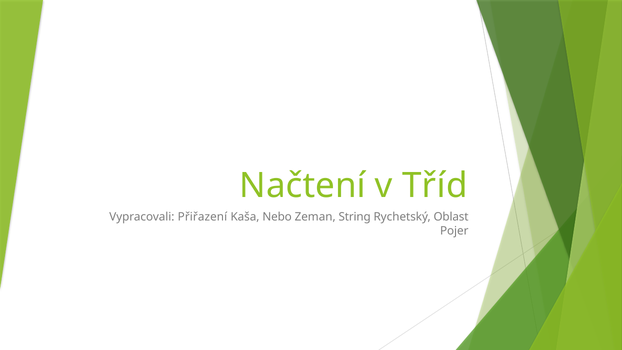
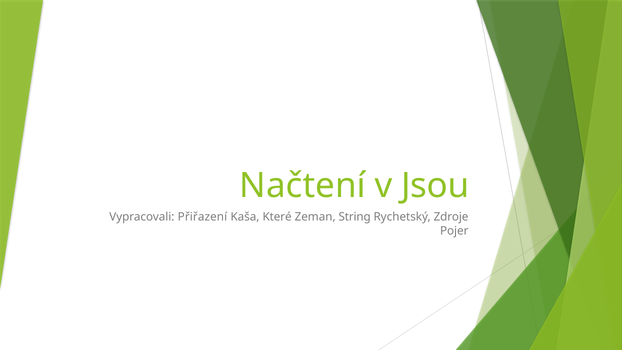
Tříd: Tříd -> Jsou (435, 186)
Nebo: Nebo -> Které (277, 217)
Oblast: Oblast -> Zdroje (451, 217)
